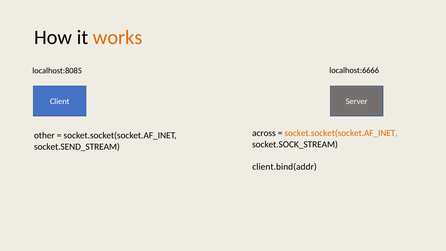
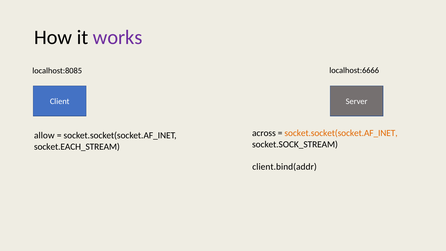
works colour: orange -> purple (118, 37)
other: other -> allow (44, 136)
socket.SEND_STREAM: socket.SEND_STREAM -> socket.EACH_STREAM (77, 147)
